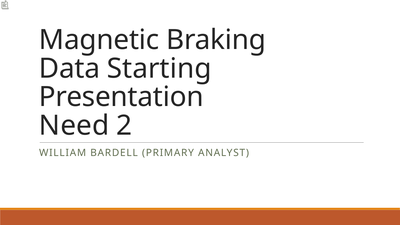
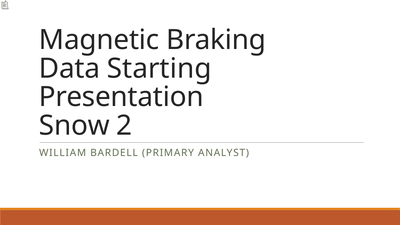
Need: Need -> Snow (74, 125)
